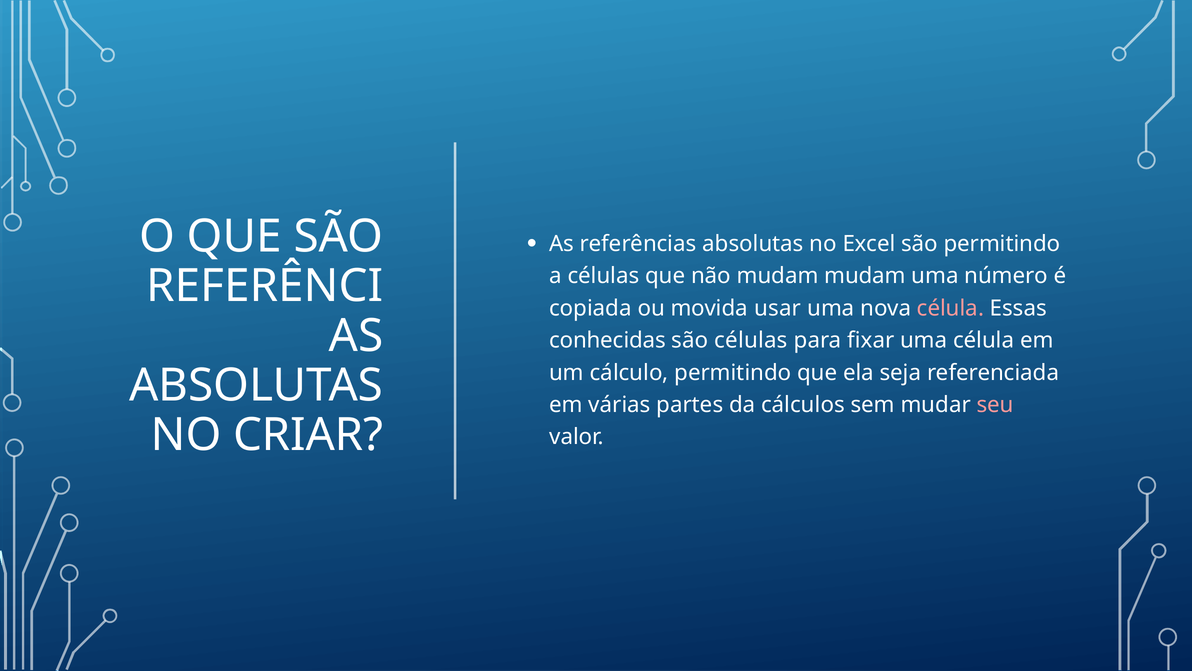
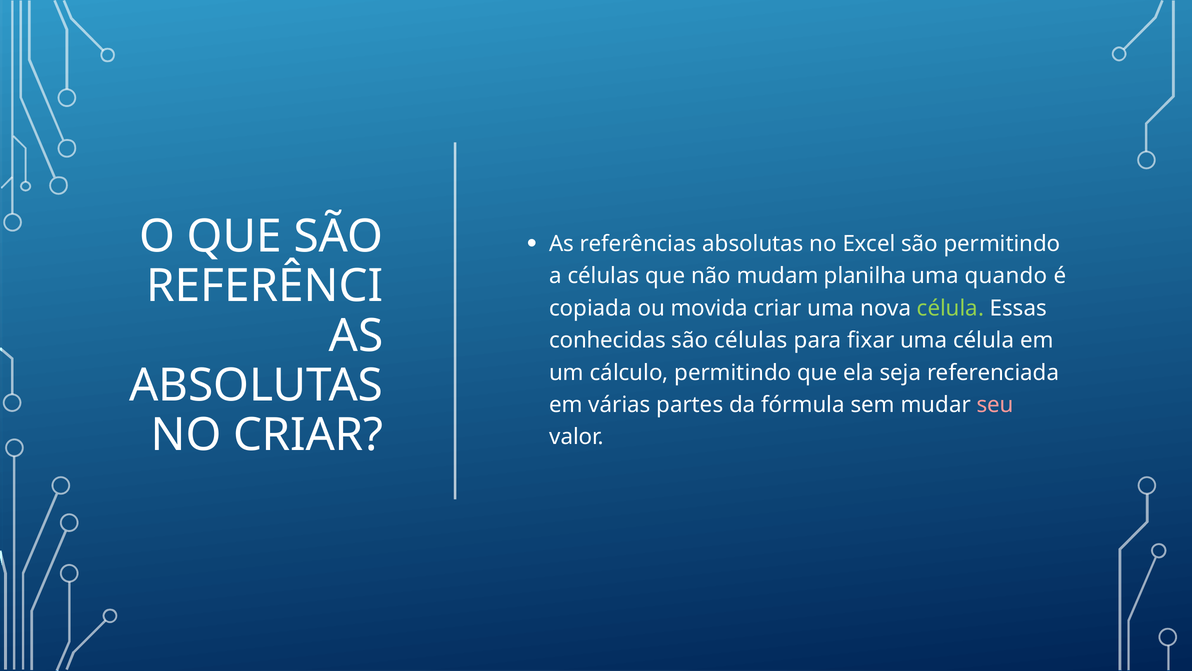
mudam mudam: mudam -> planilha (865, 276)
número: número -> quando (1006, 276)
movida usar: usar -> criar (778, 308)
célula colour: pink -> light green (950, 308)
cálculos: cálculos -> fórmula (803, 405)
